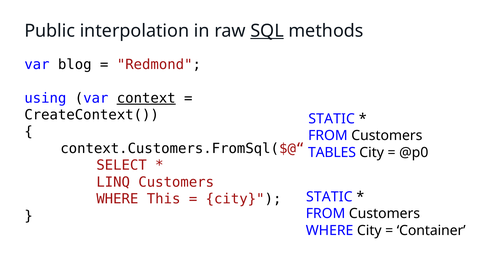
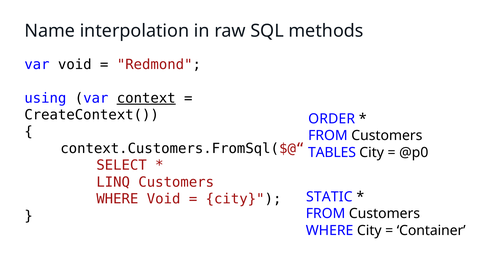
Public: Public -> Name (50, 31)
SQL underline: present -> none (267, 31)
var blog: blog -> void (75, 64)
STATIC: STATIC -> ORDER (332, 119)
WHERE This: This -> Void (164, 199)
